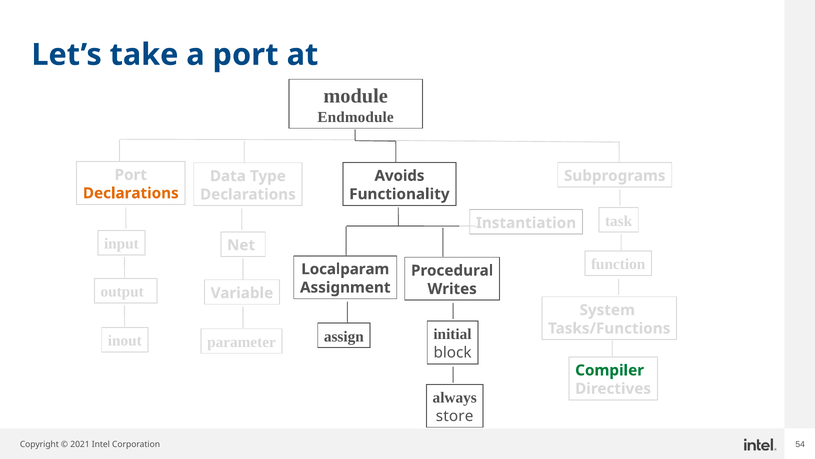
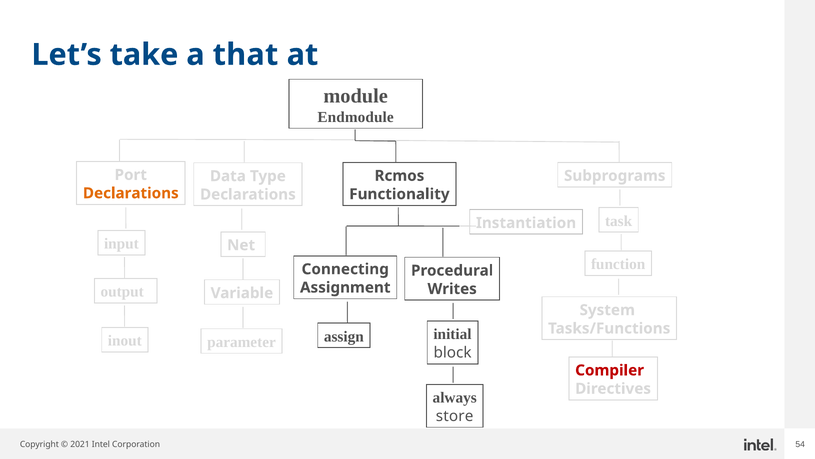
a port: port -> that (245, 55)
Avoids: Avoids -> Rcmos (399, 176)
Localparam: Localparam -> Connecting (345, 269)
Compiler colour: green -> red (610, 370)
